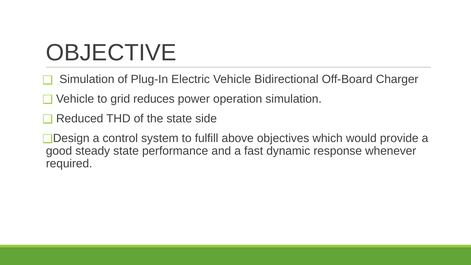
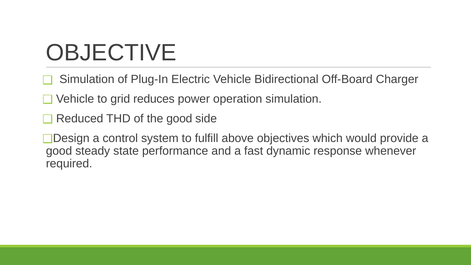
the state: state -> good (179, 119)
